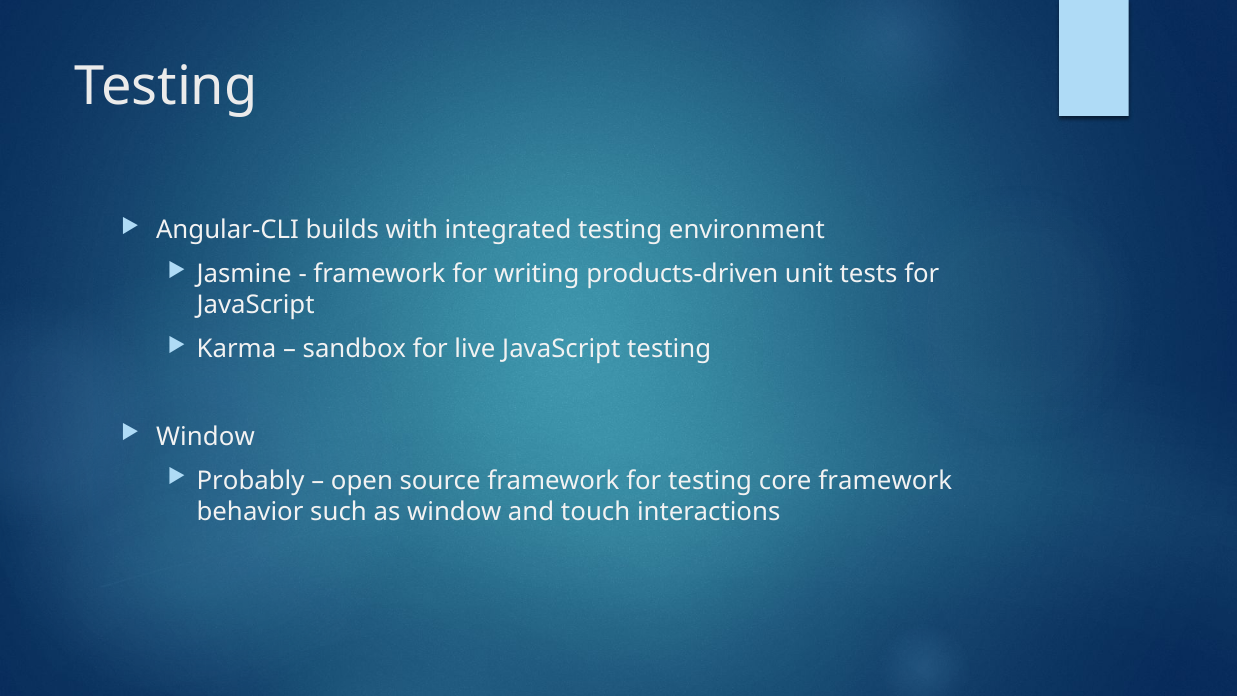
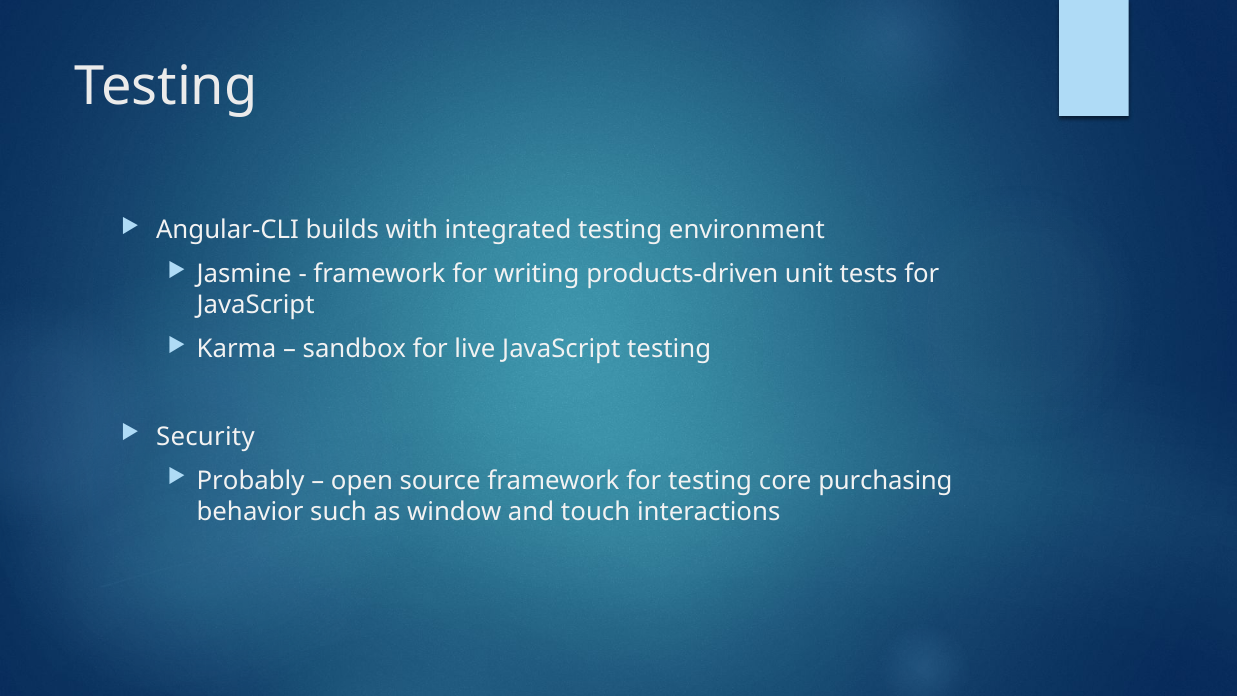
Window: Window -> Security (205, 437)
core framework: framework -> purchasing (885, 481)
